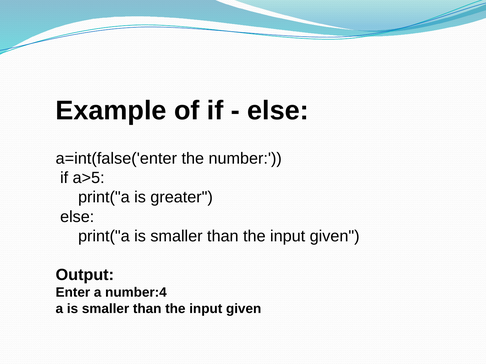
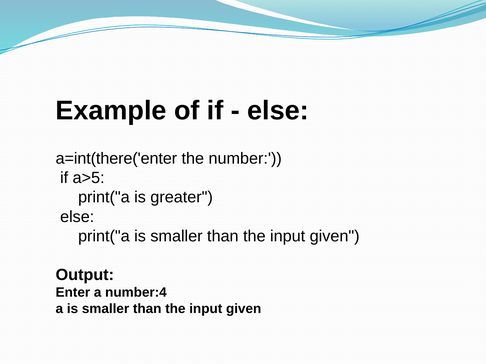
a=int(false('enter: a=int(false('enter -> a=int(there('enter (116, 159)
